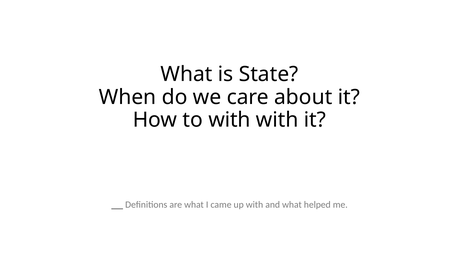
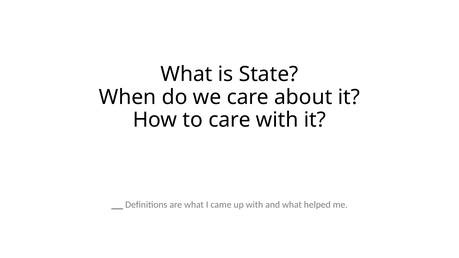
to with: with -> care (229, 120)
